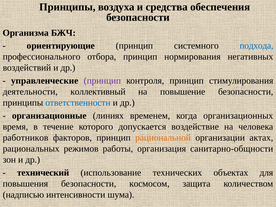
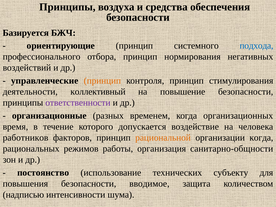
Организма: Организма -> Базируется (26, 33)
принцип colour: purple -> orange (102, 81)
ответственности colour: blue -> purple (78, 103)
линиях: линиях -> разных (108, 116)
организации актах: актах -> когда (261, 138)
технический: технический -> постоянство (43, 173)
объектах: объектах -> субъекту (231, 173)
космосом: космосом -> вводимое (149, 184)
